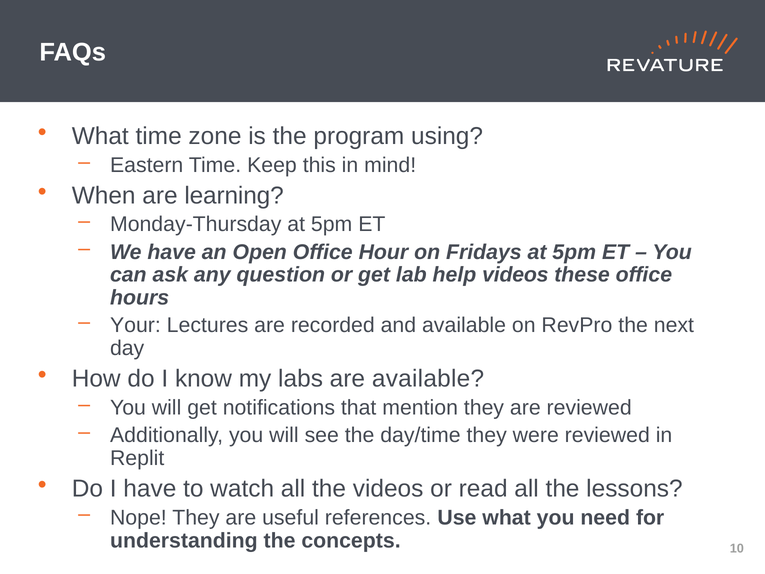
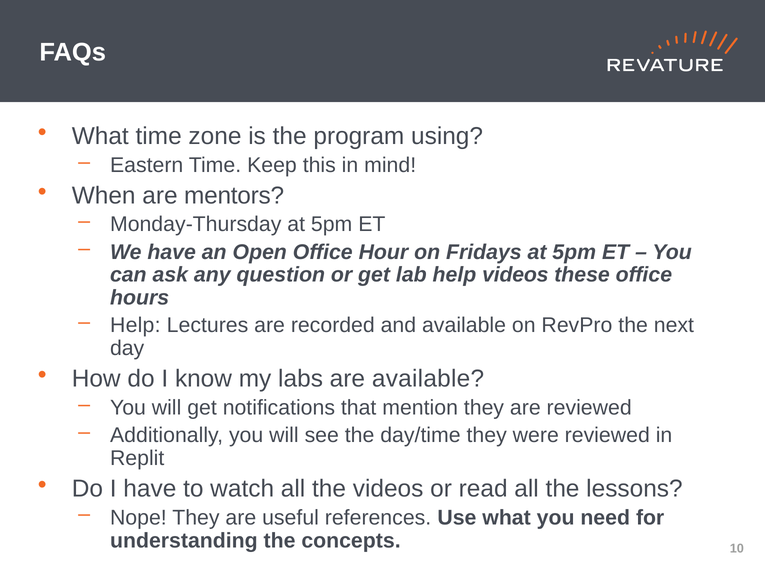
learning: learning -> mentors (234, 196)
Your: Your -> Help (135, 325)
